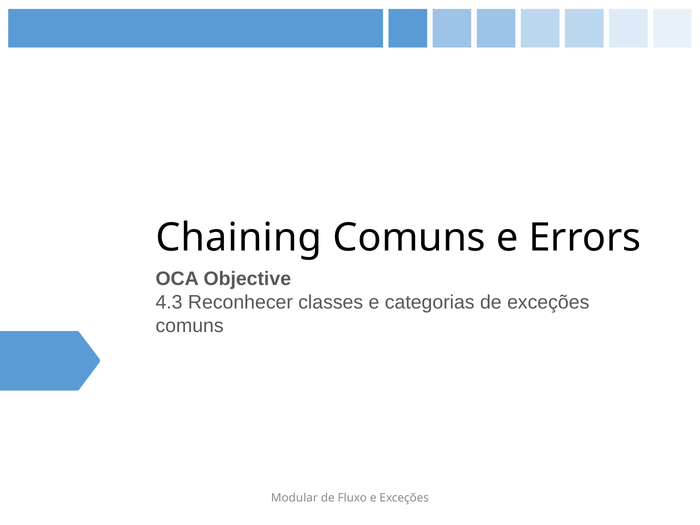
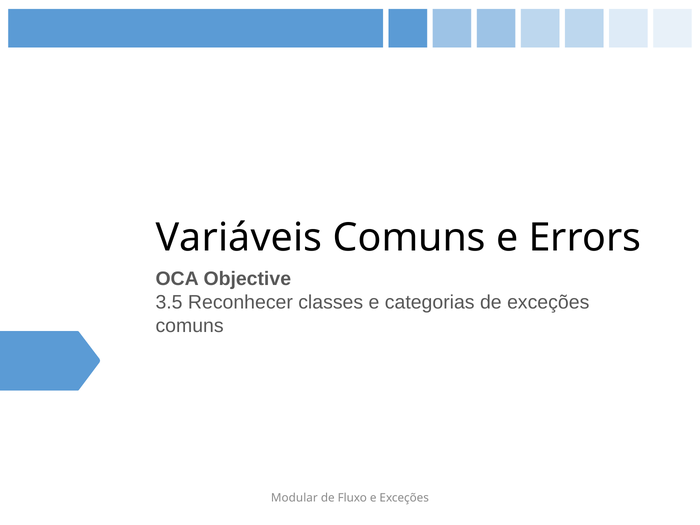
Chaining: Chaining -> Variáveis (239, 238)
4.3: 4.3 -> 3.5 (169, 302)
